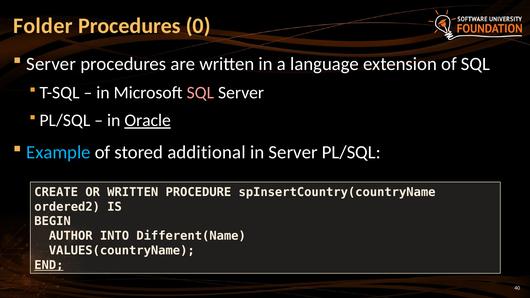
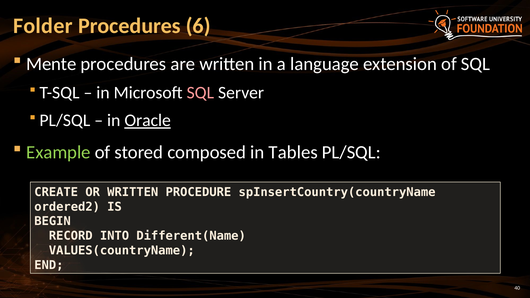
0: 0 -> 6 (198, 26)
Server: Server -> Mente (51, 64)
Example colour: light blue -> light green (58, 152)
additional: additional -> composed (207, 152)
in Server: Server -> Tables (293, 152)
AUTHOR: AUTHOR -> RECORD (71, 236)
END underline: present -> none (49, 265)
